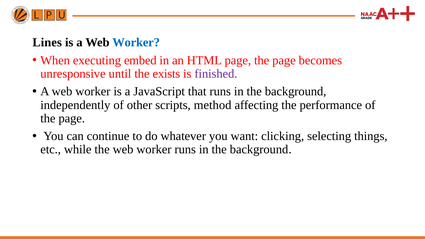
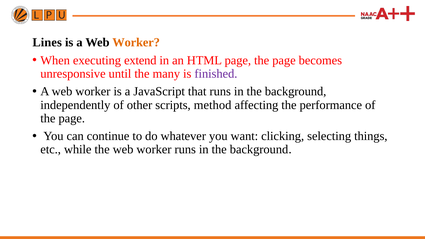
Worker colour: blue -> orange (136, 43)
embed: embed -> extend (140, 60)
exists: exists -> many (166, 74)
